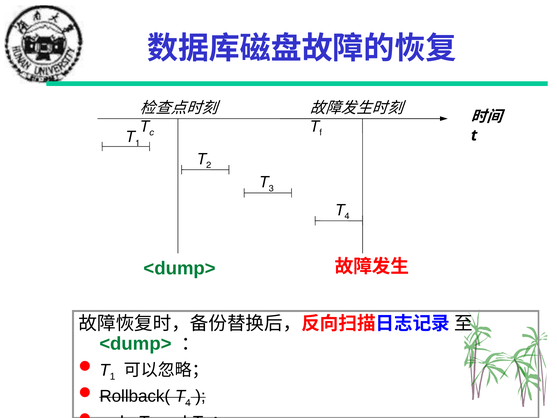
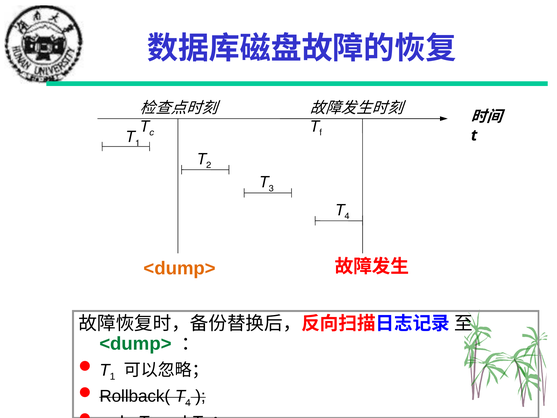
<dump> colour: green -> orange (180, 268)
